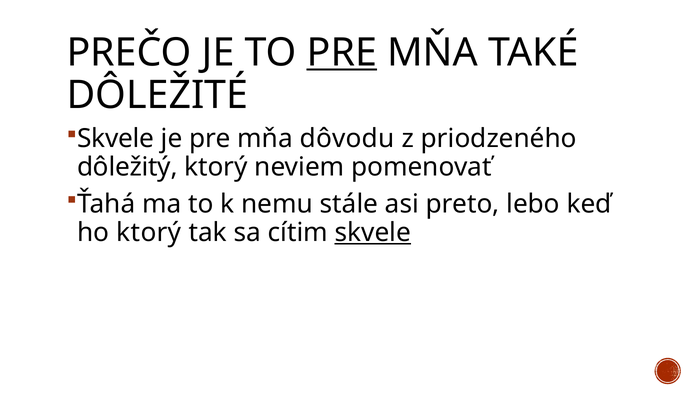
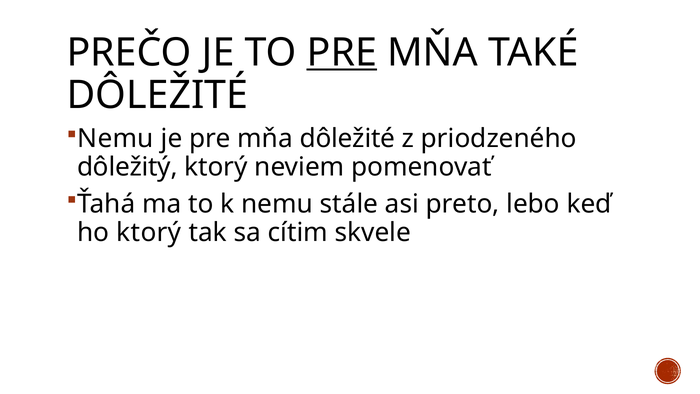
Skvele: Skvele -> Nemu (115, 138)
mňa dôvodu: dôvodu -> dôležité (347, 138)
skvele underline: present -> none (373, 232)
